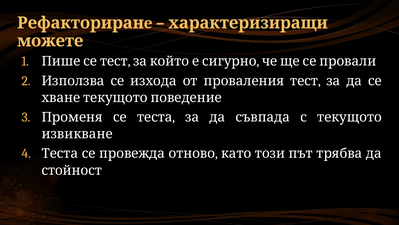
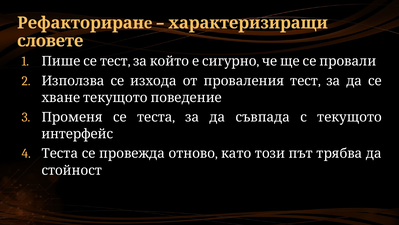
можете: можете -> словете (50, 41)
извикване: извикване -> интерфейс (77, 134)
